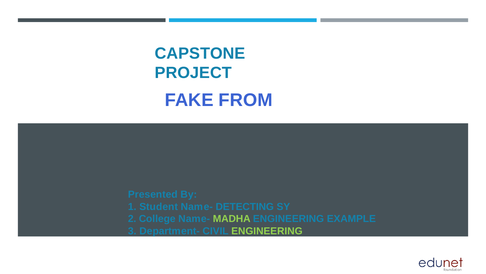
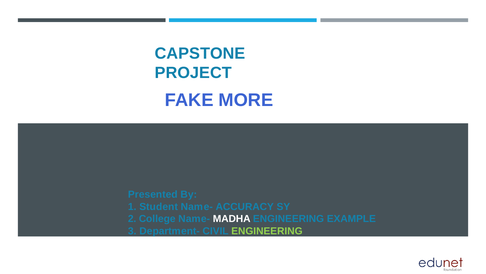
FROM: FROM -> MORE (246, 100)
DETECTING: DETECTING -> ACCURACY (245, 206)
MADHA colour: light green -> white (232, 218)
